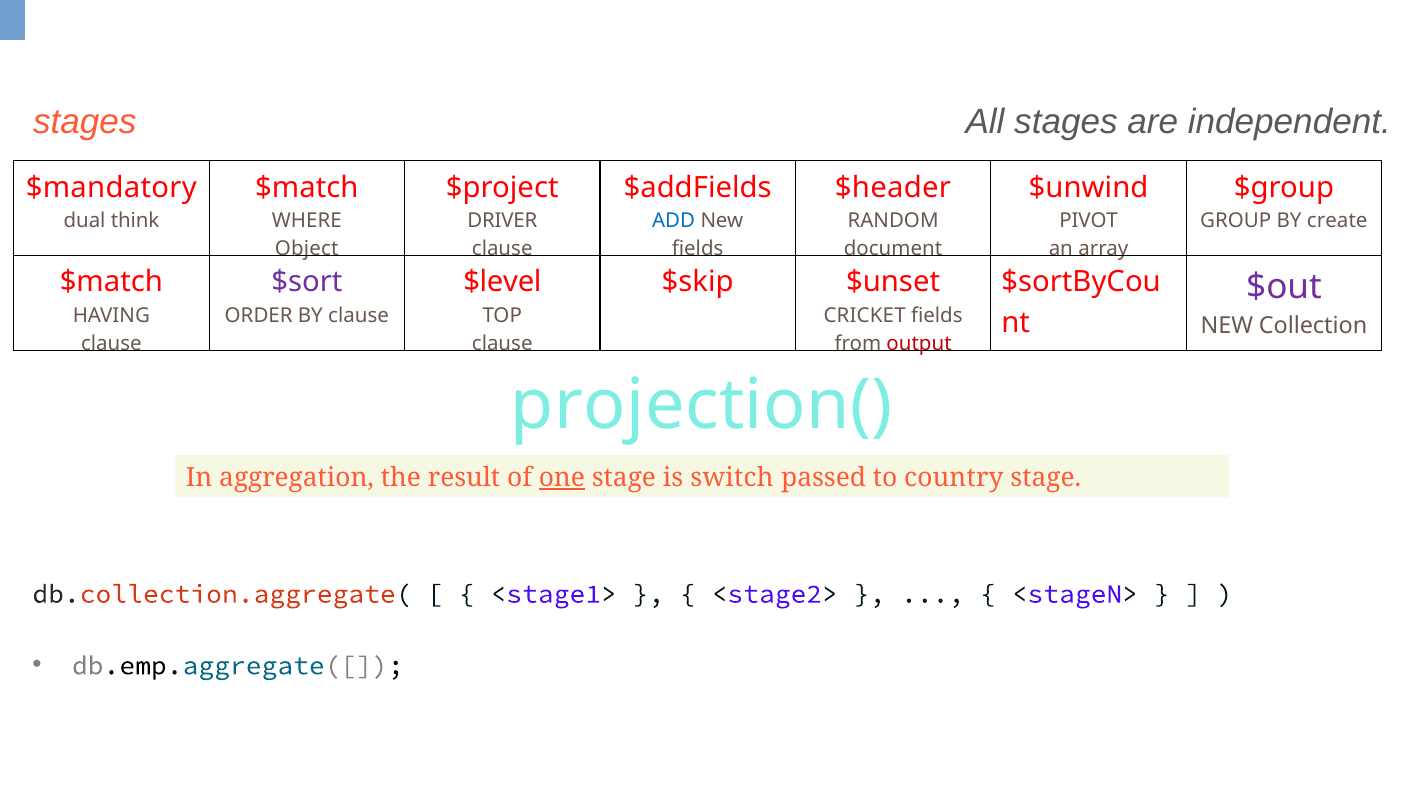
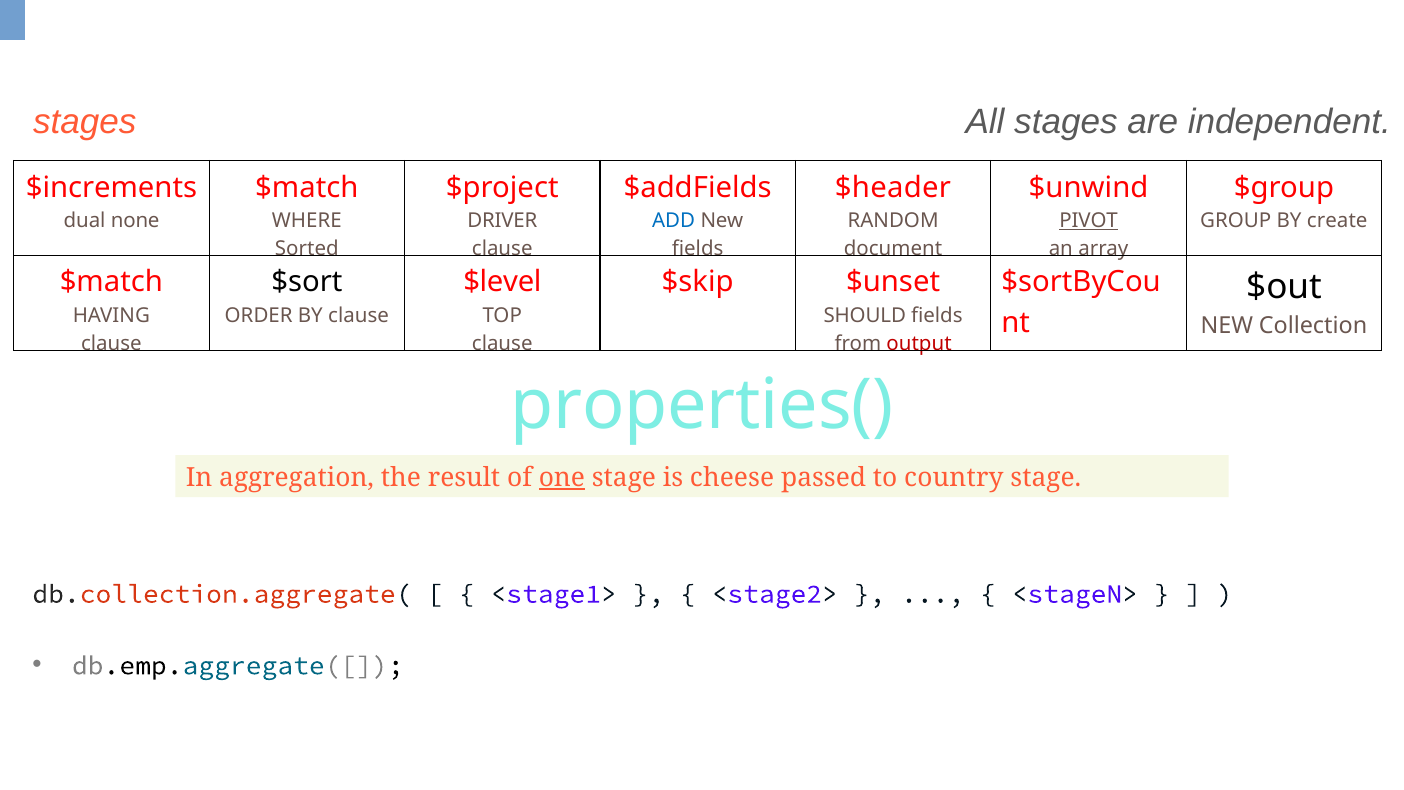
$mandatory: $mandatory -> $increments (111, 187)
think: think -> none (135, 221)
PIVOT underline: none -> present (1089, 221)
Object: Object -> Sorted (307, 249)
$sort colour: purple -> black (307, 282)
$out colour: purple -> black (1284, 286)
CRICKET: CRICKET -> SHOULD (865, 316)
projection(: projection( -> properties( (702, 406)
switch: switch -> cheese (732, 478)
